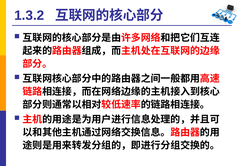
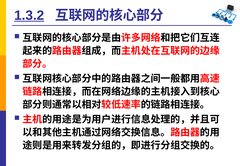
1.3.2 underline: none -> present (29, 15)
